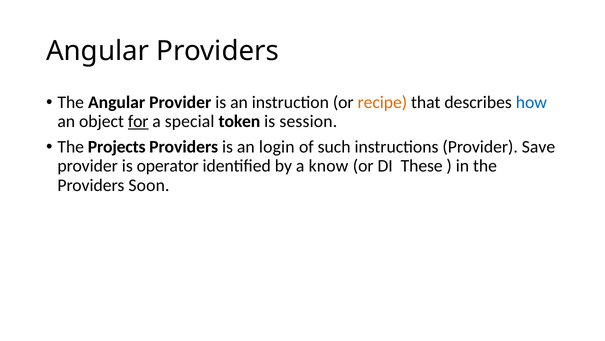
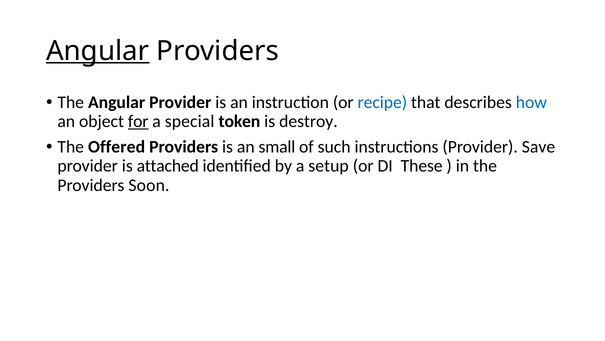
Angular underline: none -> present (98, 51)
recipe colour: orange -> blue (382, 102)
session: session -> destroy (308, 121)
Projects: Projects -> Offered (117, 147)
login: login -> small (277, 147)
operator: operator -> attached (168, 166)
know: know -> setup (329, 166)
